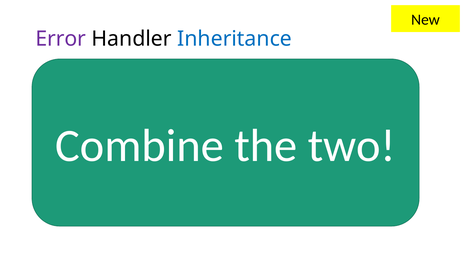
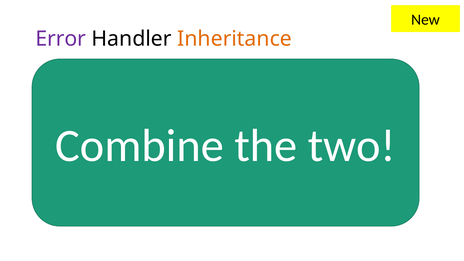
Inheritance colour: blue -> orange (235, 39)
